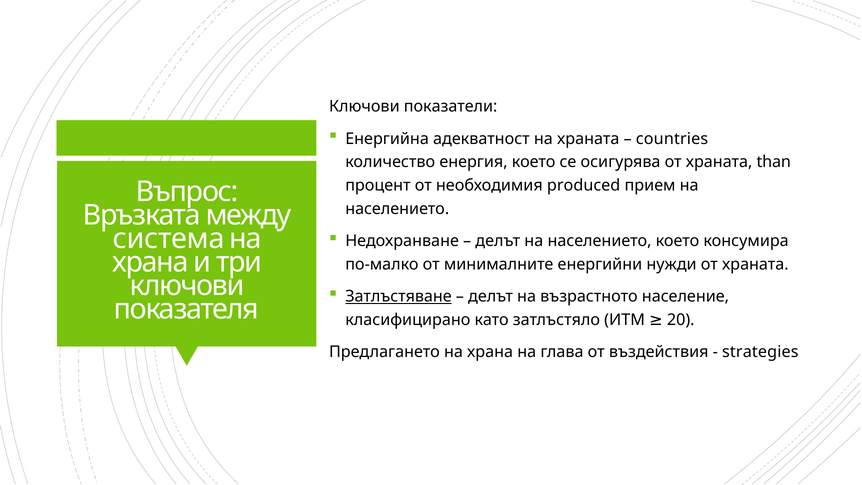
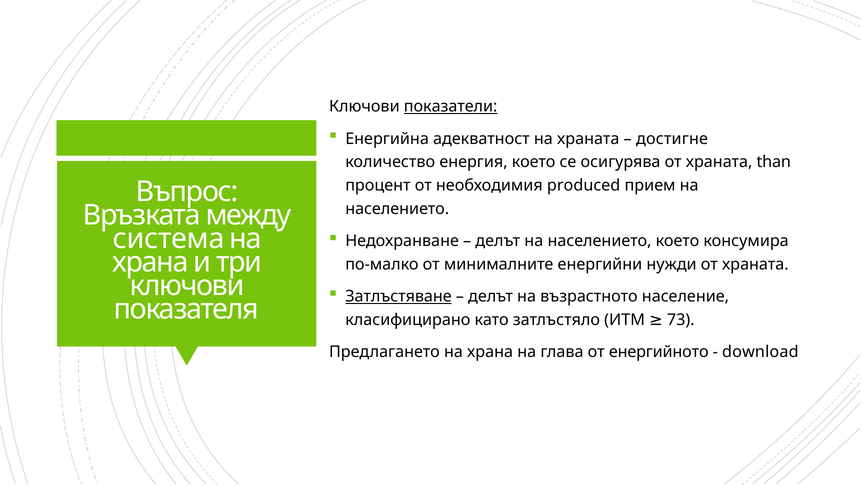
показатели underline: none -> present (451, 107)
countries: countries -> достигне (672, 139)
20: 20 -> 73 (681, 320)
въздействия: въздействия -> енергийното (659, 352)
strategies: strategies -> download (760, 352)
